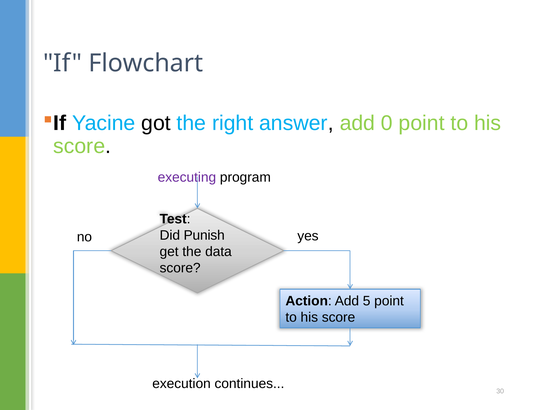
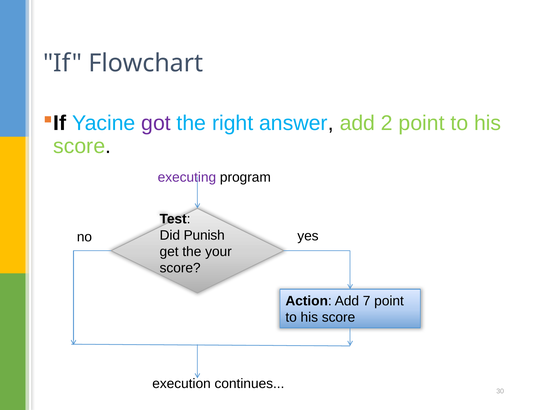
got colour: black -> purple (156, 123)
0: 0 -> 2 (387, 123)
data: data -> your (218, 252)
5: 5 -> 7 (367, 301)
